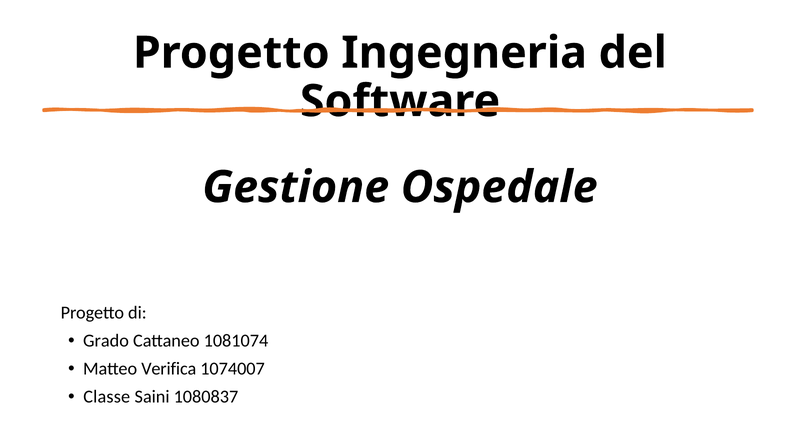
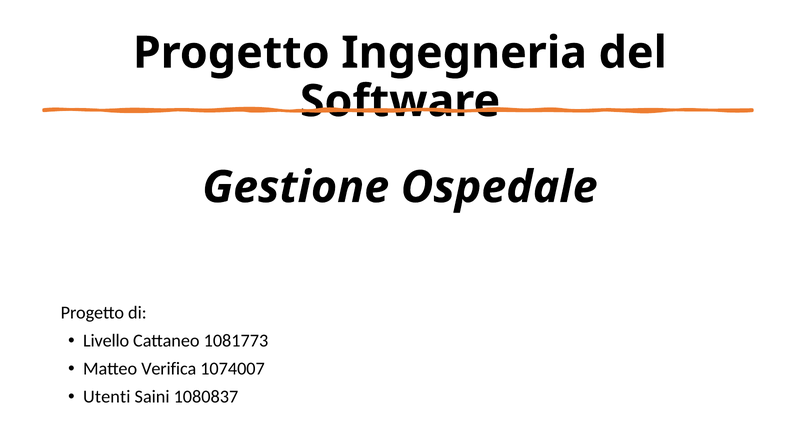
Grado: Grado -> Livello (106, 341)
1081074: 1081074 -> 1081773 (236, 341)
Classe: Classe -> Utenti (107, 396)
